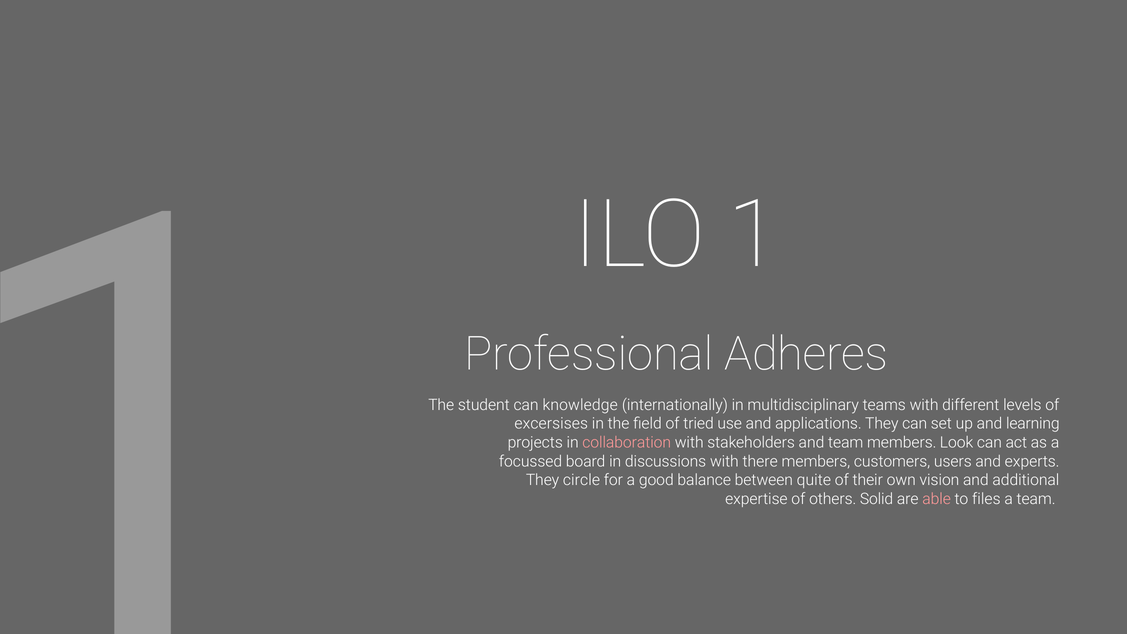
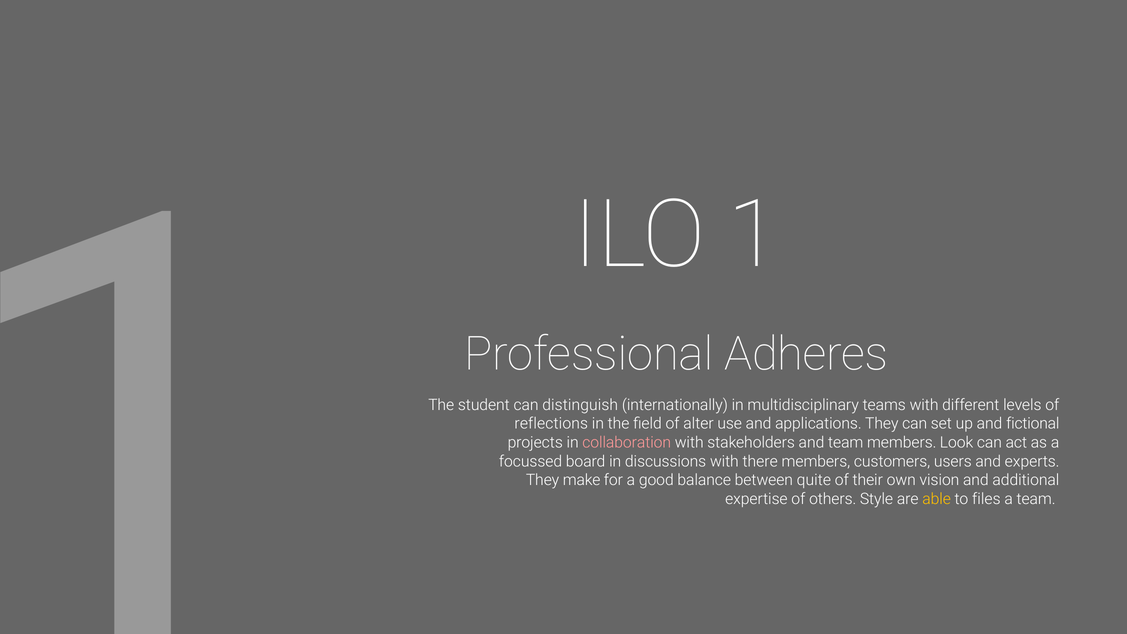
knowledge: knowledge -> distinguish (580, 405)
excersises: excersises -> reflections (551, 424)
tried: tried -> alter (699, 424)
learning: learning -> fictional (1033, 424)
circle: circle -> make (582, 480)
Solid: Solid -> Style (876, 499)
able colour: pink -> yellow (937, 499)
